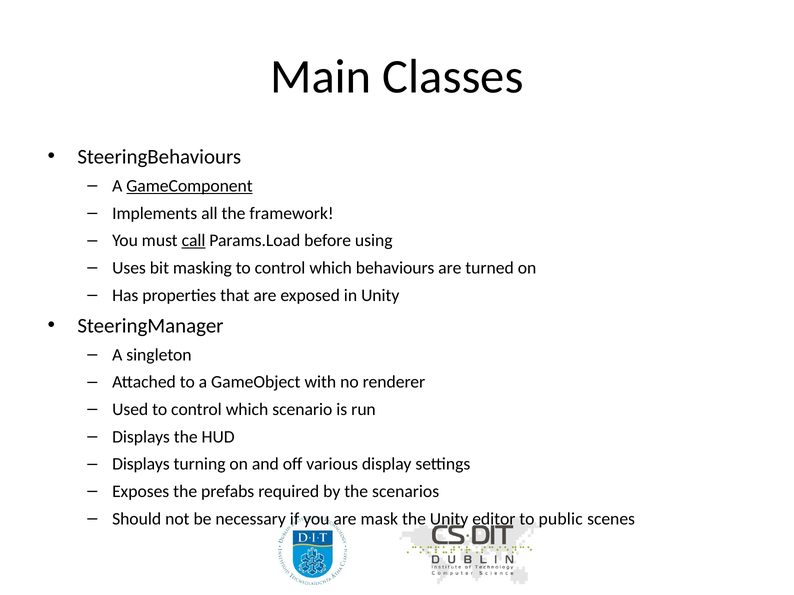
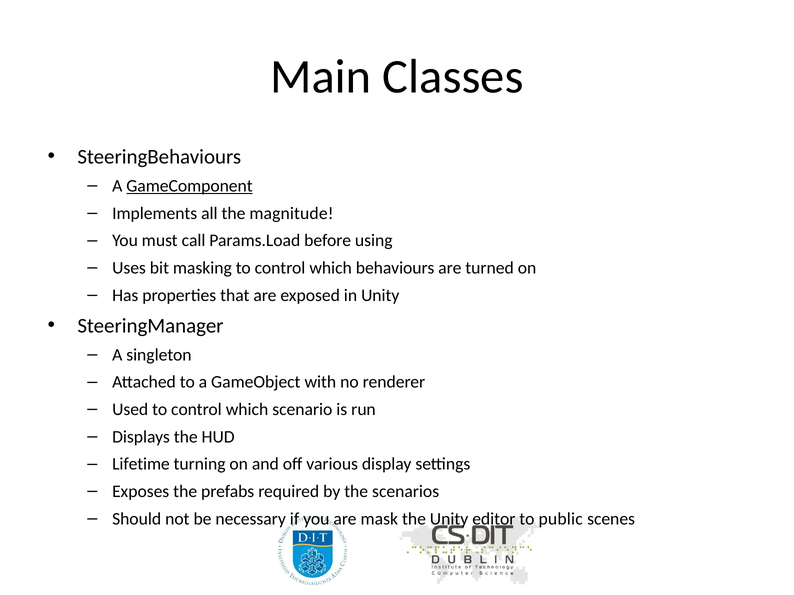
framework: framework -> magnitude (291, 213)
call underline: present -> none (194, 241)
Displays: Displays -> Lifetime (141, 464)
